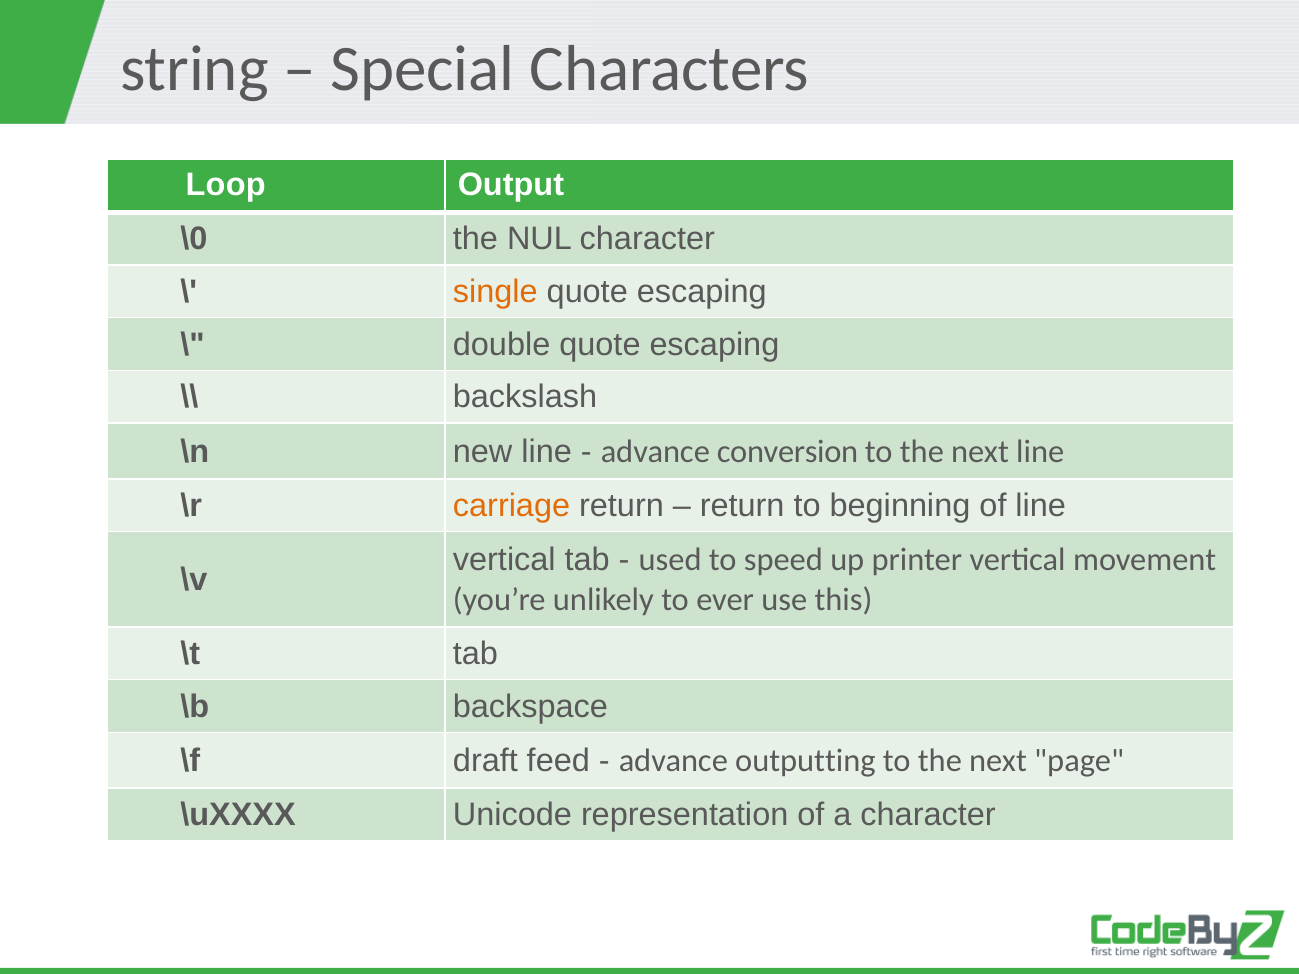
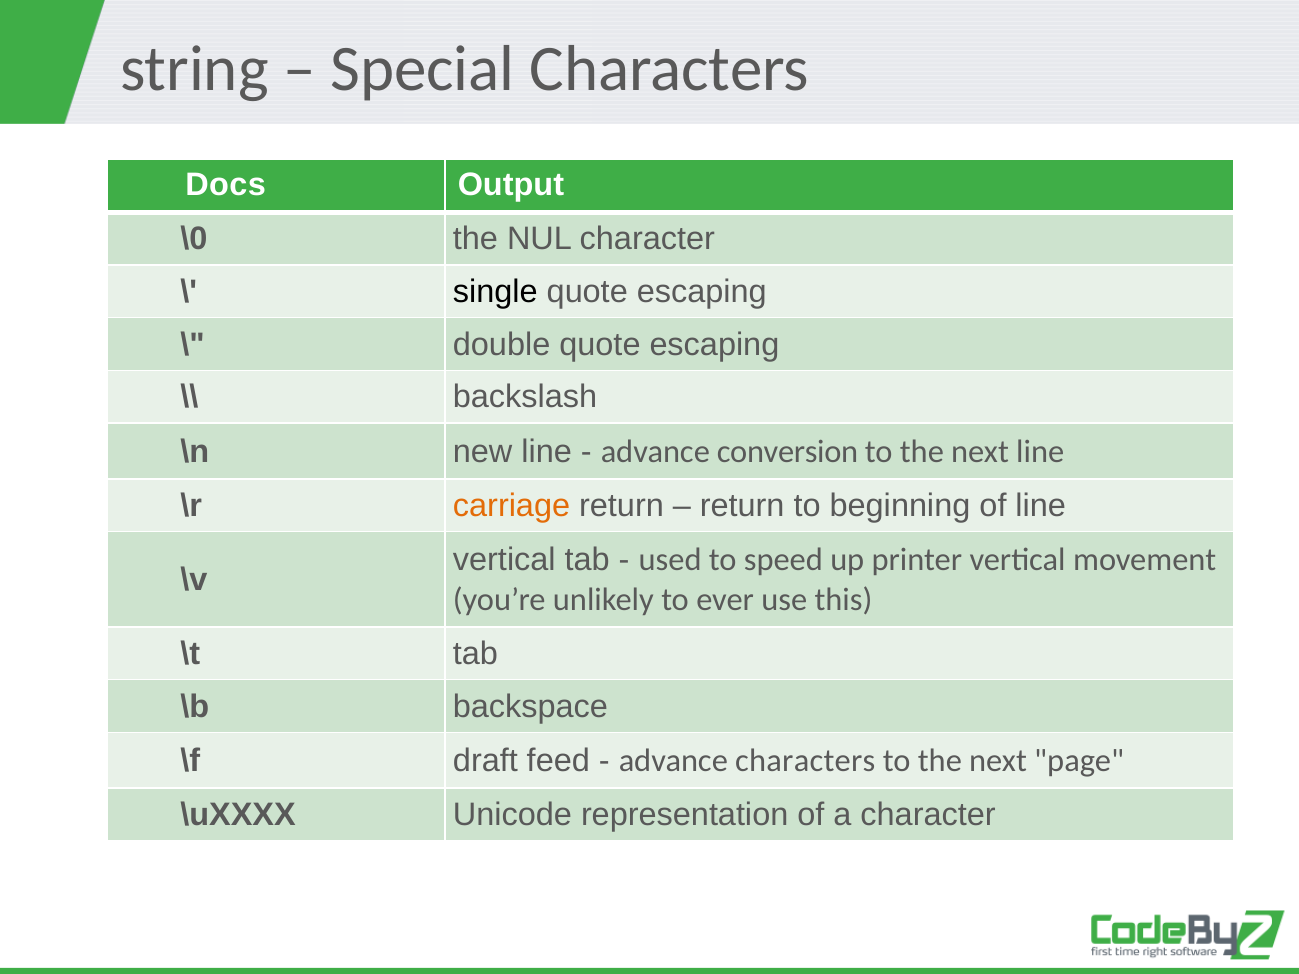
Loop: Loop -> Docs (226, 185)
single colour: orange -> black (495, 292)
advance outputting: outputting -> characters (805, 761)
